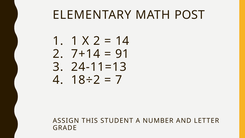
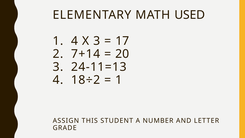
POST: POST -> USED (190, 15)
1 1: 1 -> 4 (75, 41)
X 2: 2 -> 3 (97, 41)
14: 14 -> 17 (122, 41)
91: 91 -> 20 (122, 54)
7: 7 -> 1 (119, 80)
